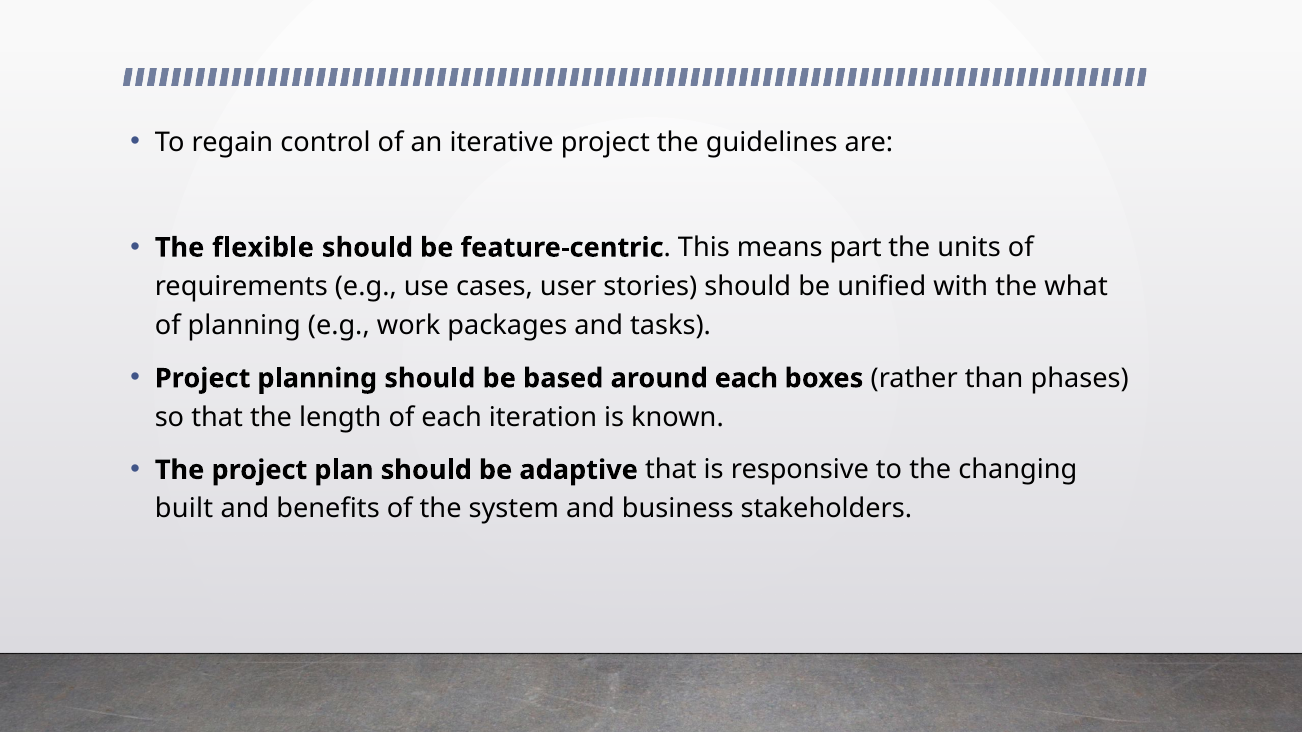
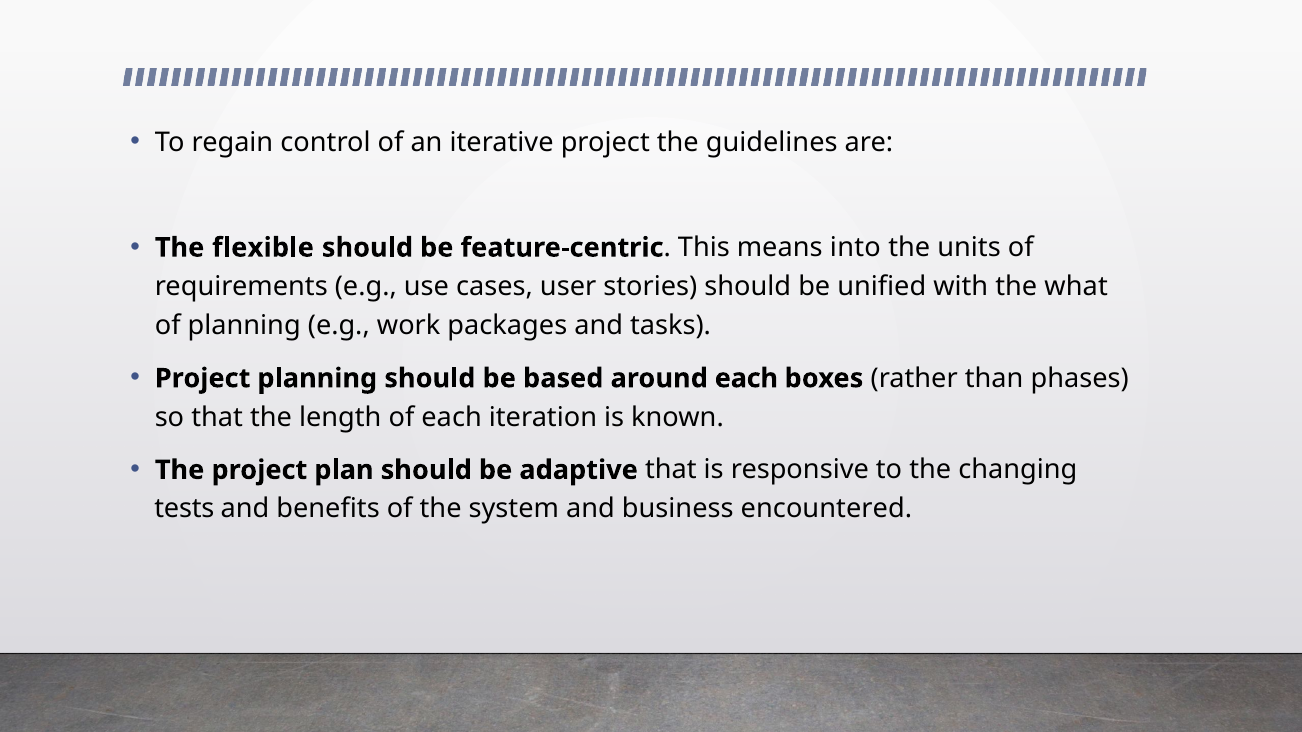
part: part -> into (855, 248)
built: built -> tests (184, 509)
stakeholders: stakeholders -> encountered (826, 509)
